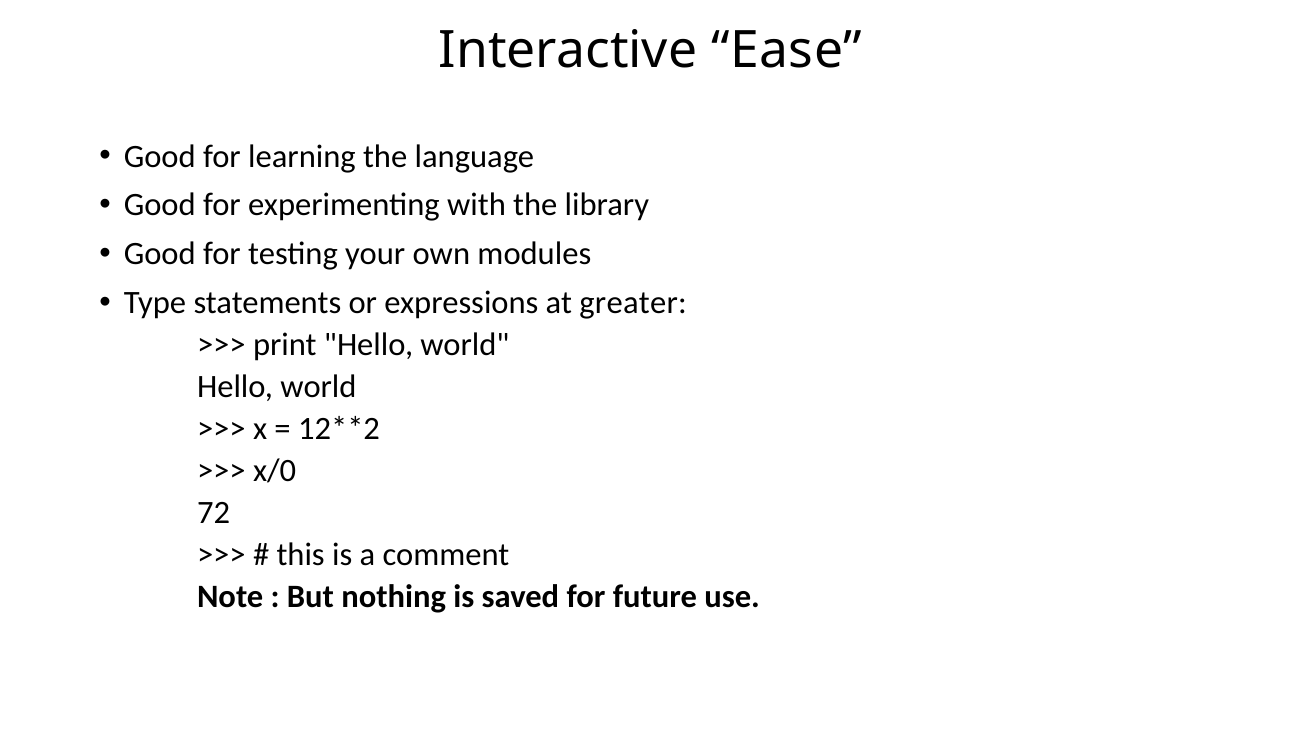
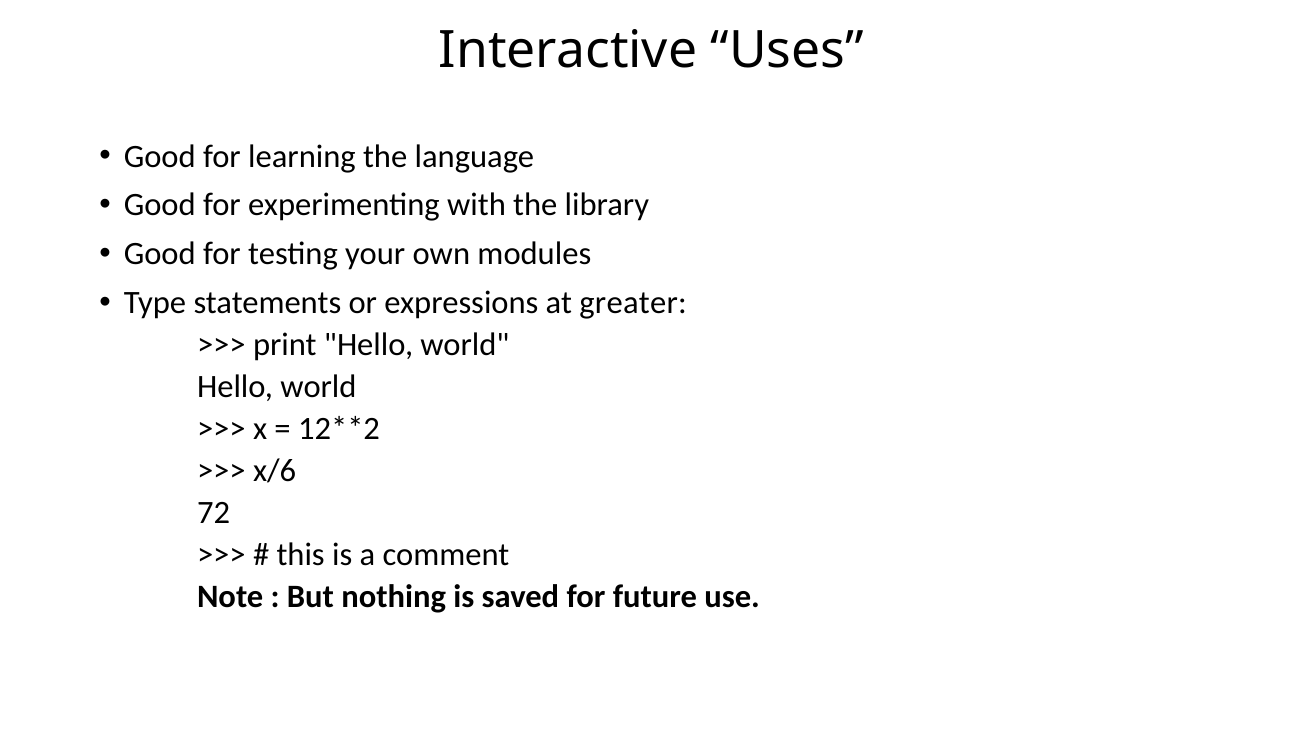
Ease: Ease -> Uses (787, 51)
x/0: x/0 -> x/6 (275, 470)
